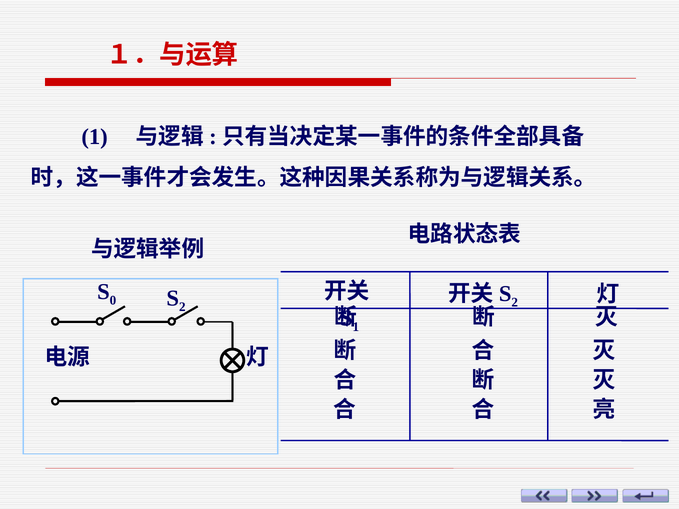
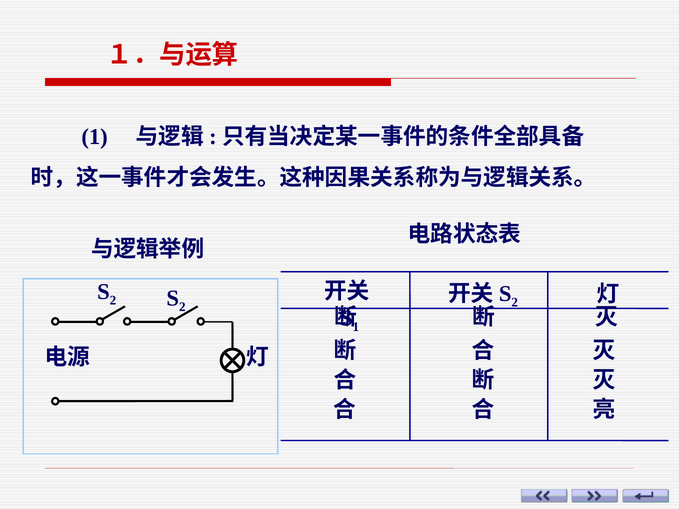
0: 0 -> 2 (113, 301)
